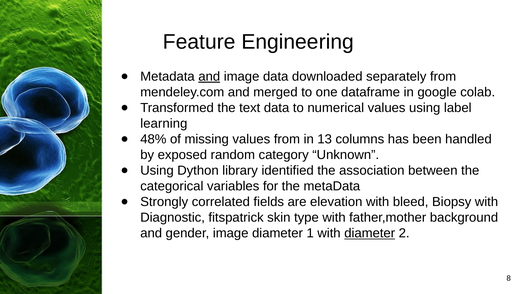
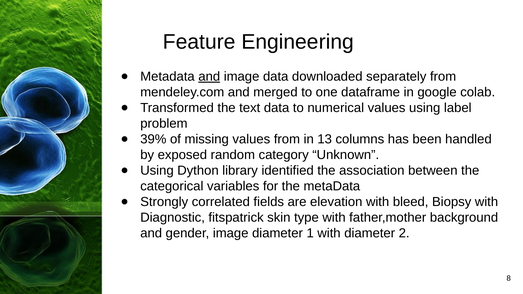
learning: learning -> problem (164, 124)
48%: 48% -> 39% (153, 139)
diameter underline: present -> none (370, 233)
